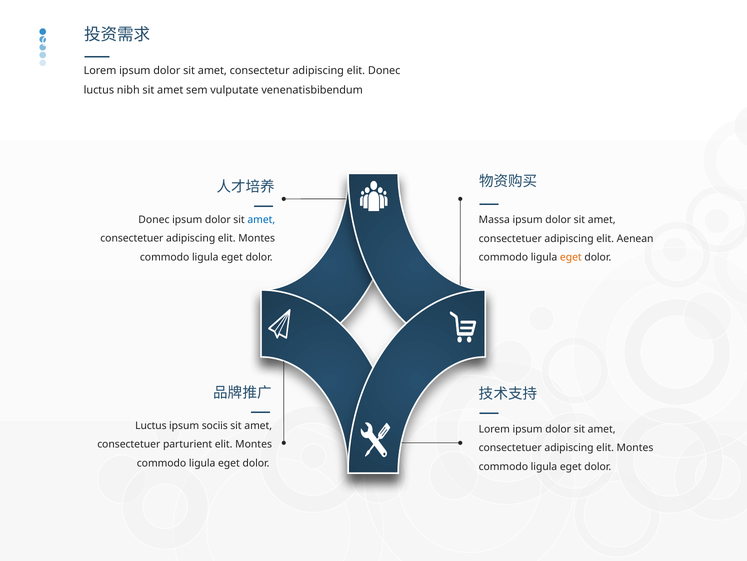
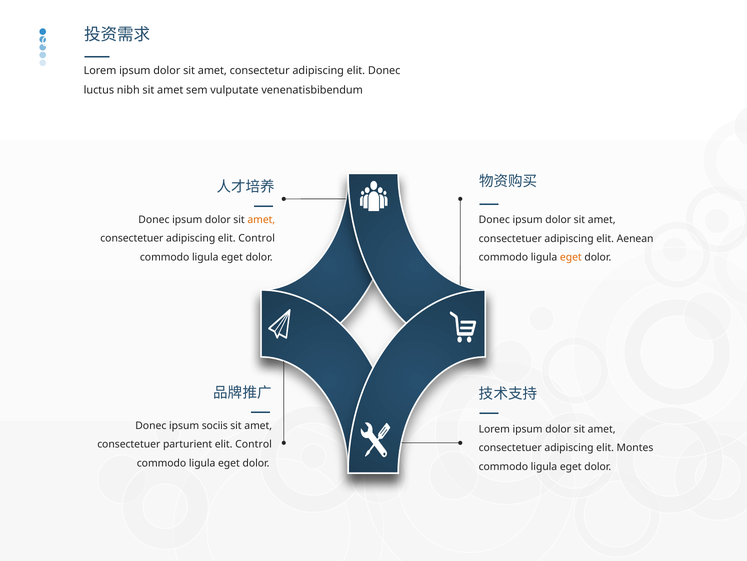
amet colour: blue -> orange (261, 219)
Massa: Massa -> Donec (494, 220)
Montes: Montes -> Control (257, 238)
Luctus: Luctus -> Donec (151, 425)
Montes: Montes -> Control (254, 444)
